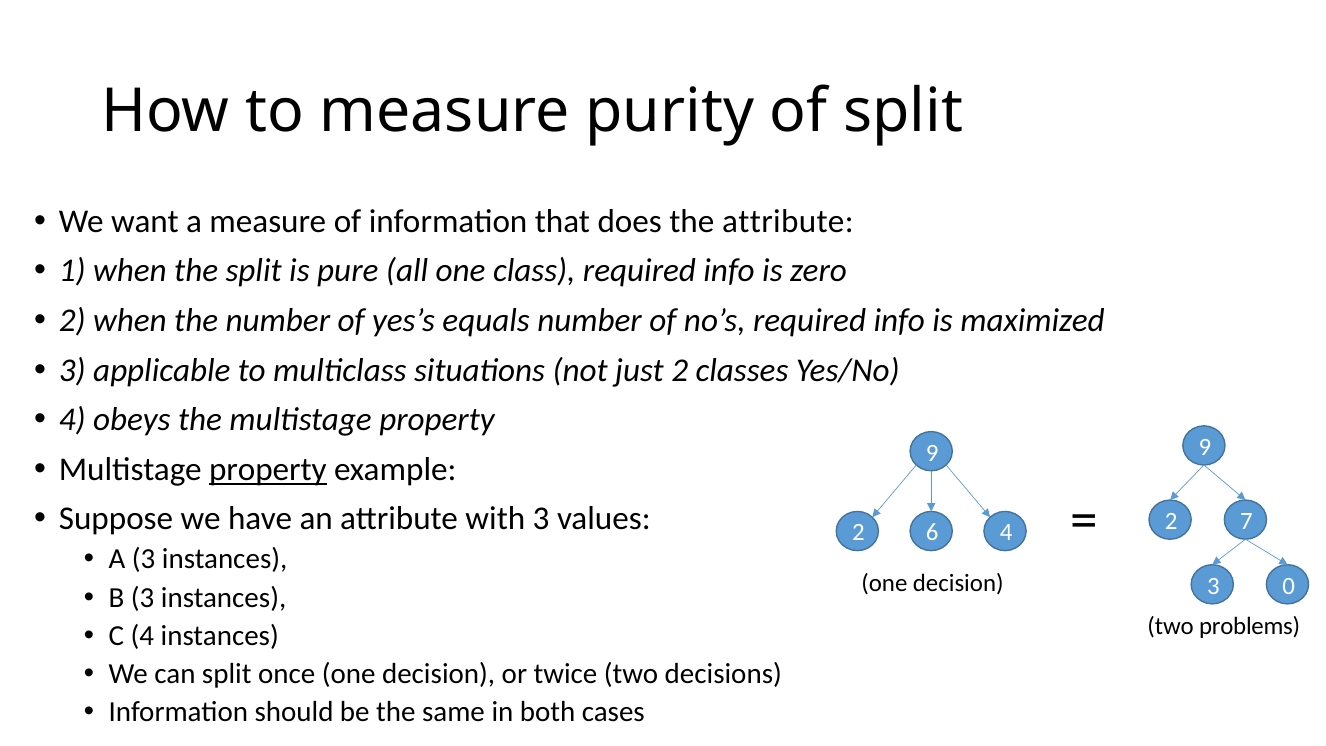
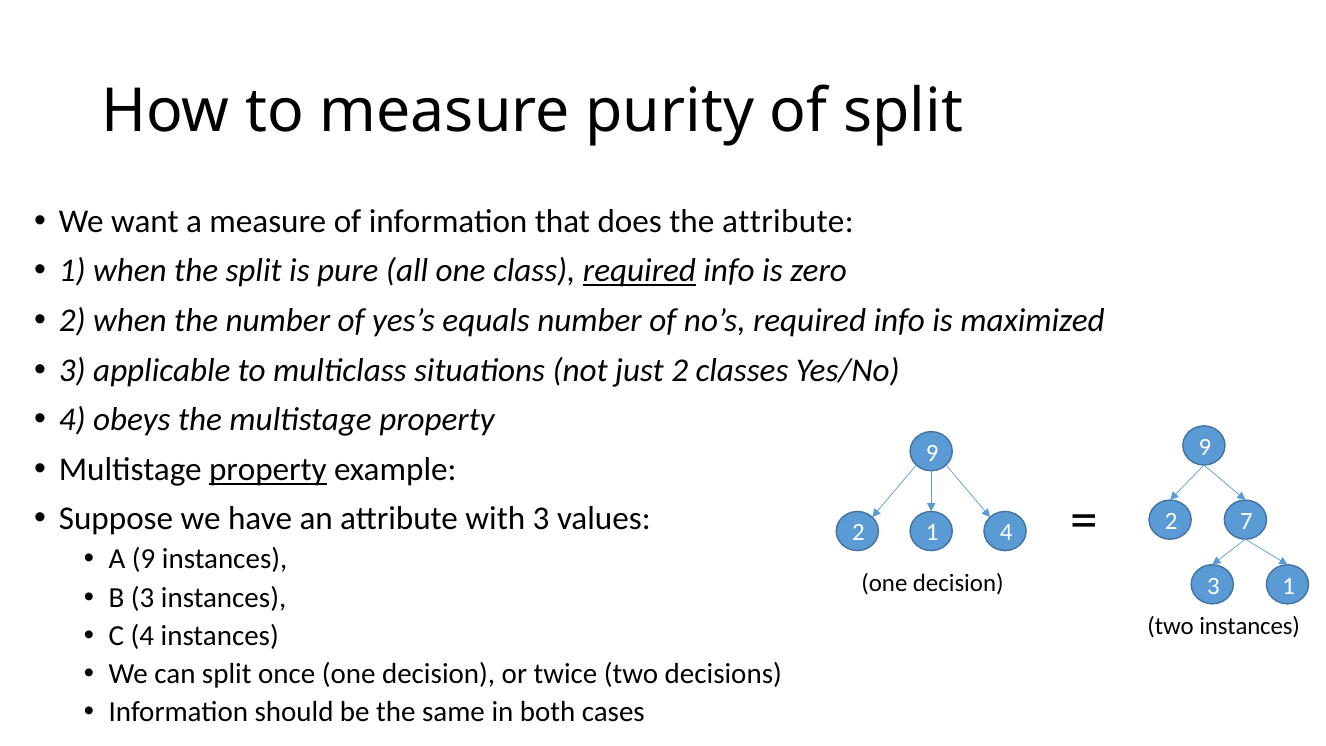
required underline: none -> present (639, 271)
2 6: 6 -> 1 (932, 533)
A 3: 3 -> 9 (144, 559)
3 0: 0 -> 1 (1289, 586)
two problems: problems -> instances (1250, 626)
